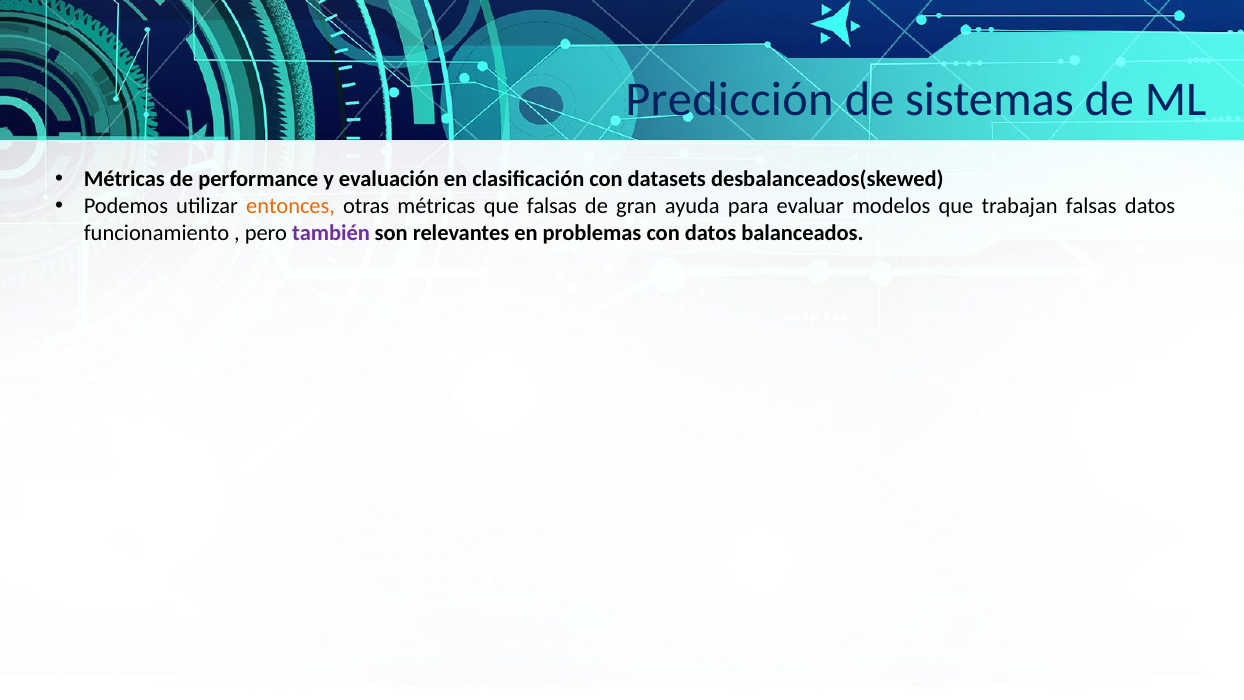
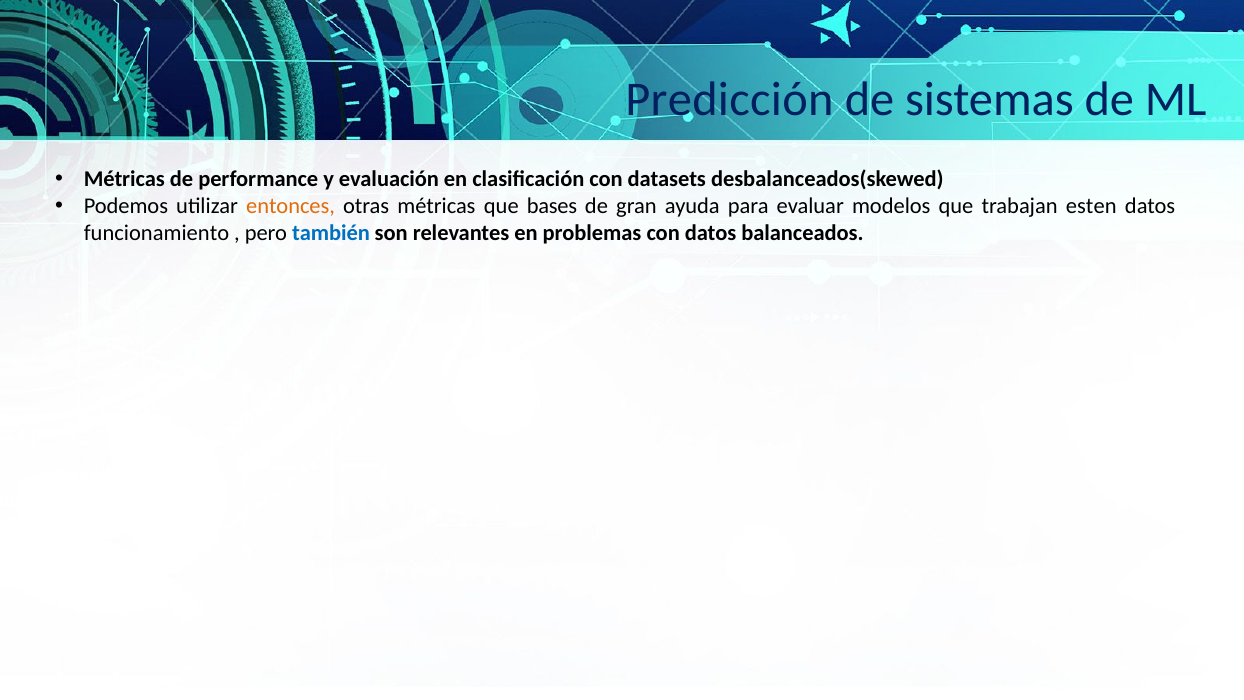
que falsas: falsas -> bases (552, 206)
trabajan falsas: falsas -> esten (1091, 206)
también colour: purple -> blue (331, 233)
